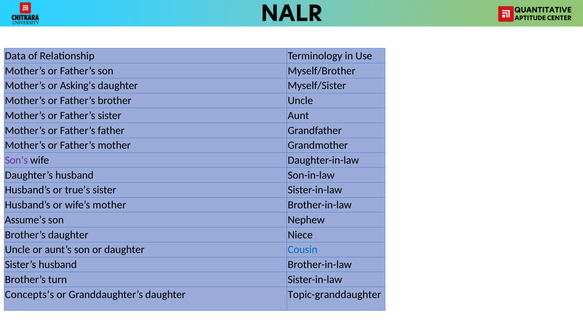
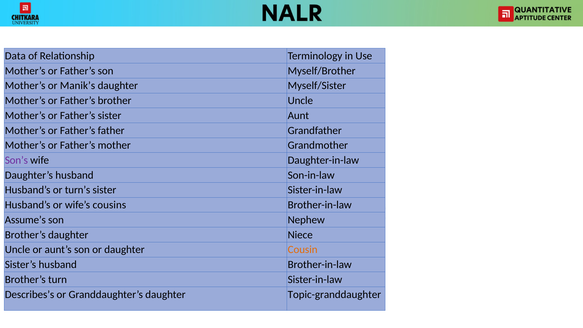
Asking’s: Asking’s -> Manik’s (78, 86)
true’s: true’s -> turn’s (78, 190)
wife’s mother: mother -> cousins (109, 205)
Cousin colour: blue -> orange (303, 250)
Concepts’s: Concepts’s -> Describes’s (30, 294)
